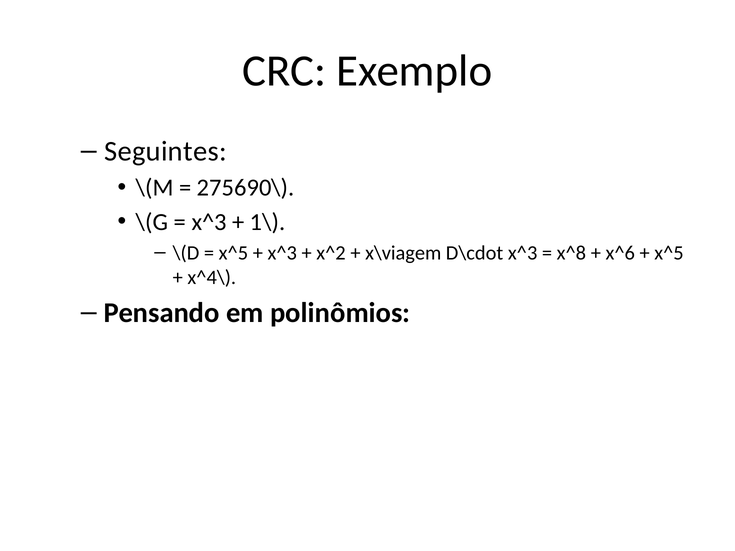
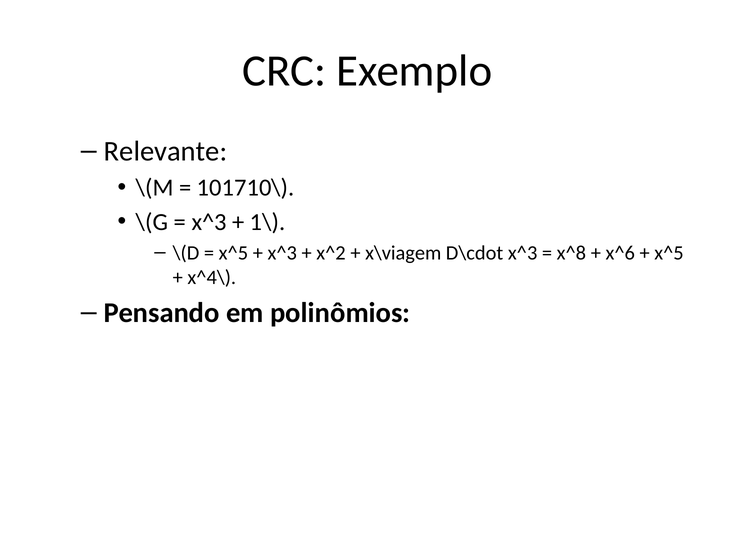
Seguintes: Seguintes -> Relevante (166, 151)
275690\: 275690\ -> 101710\ (246, 188)
